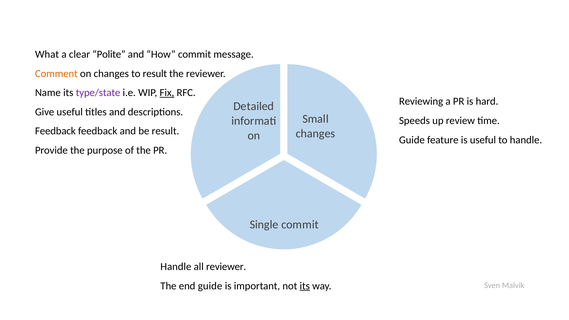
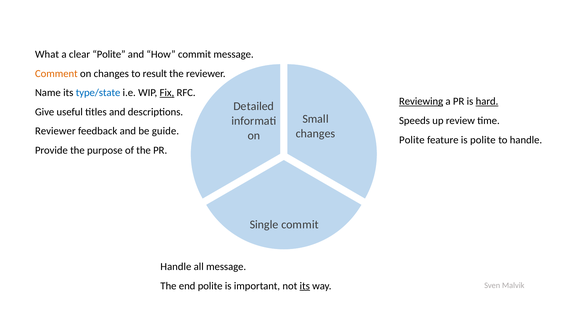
type/state colour: purple -> blue (98, 93)
Reviewing underline: none -> present (421, 101)
hard underline: none -> present (487, 101)
Feedback: Feedback -> Reviewer (55, 131)
be result: result -> guide (165, 131)
Guide: Guide -> Polite (412, 140)
is useful: useful -> polite (483, 140)
all reviewer: reviewer -> message (226, 267)
end guide: guide -> polite (210, 286)
